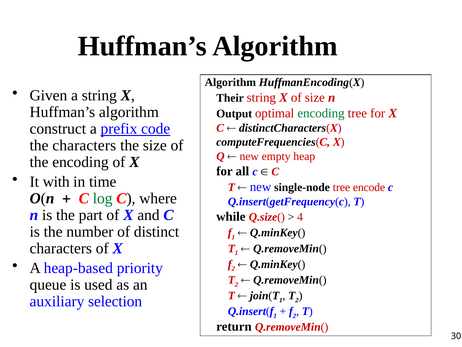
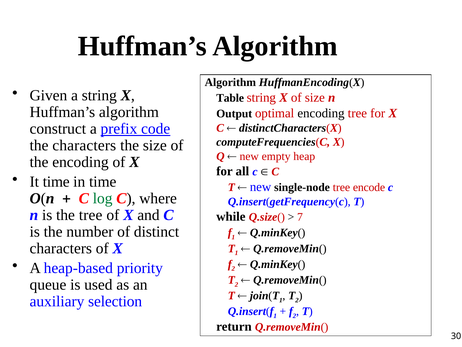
Their: Their -> Table (230, 98)
encoding colour: green -> black (321, 113)
It with: with -> time (56, 181)
the part: part -> tree (91, 215)
4: 4 -> 7 (300, 217)
